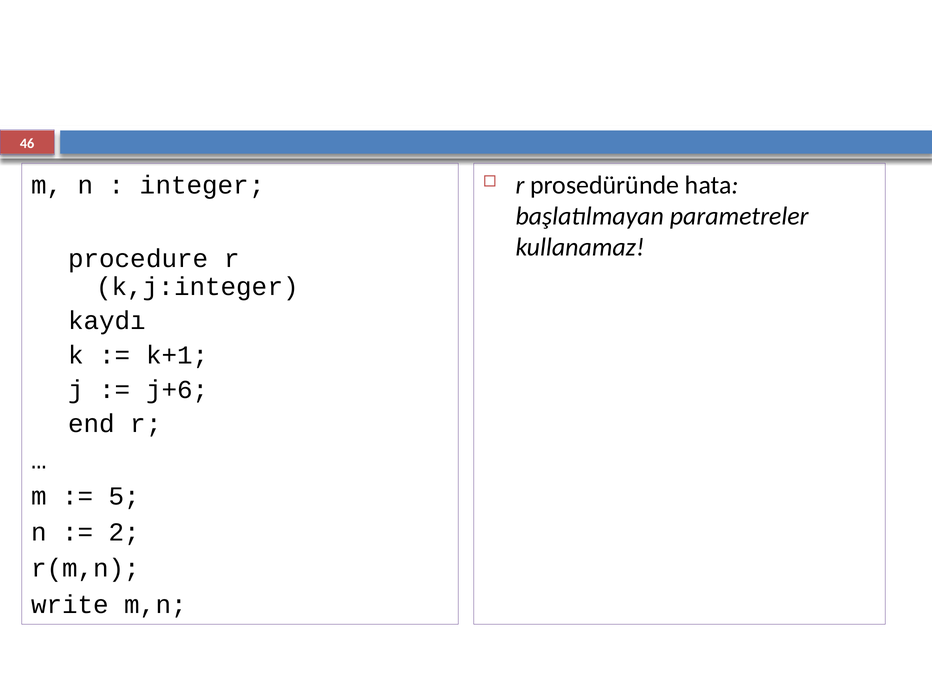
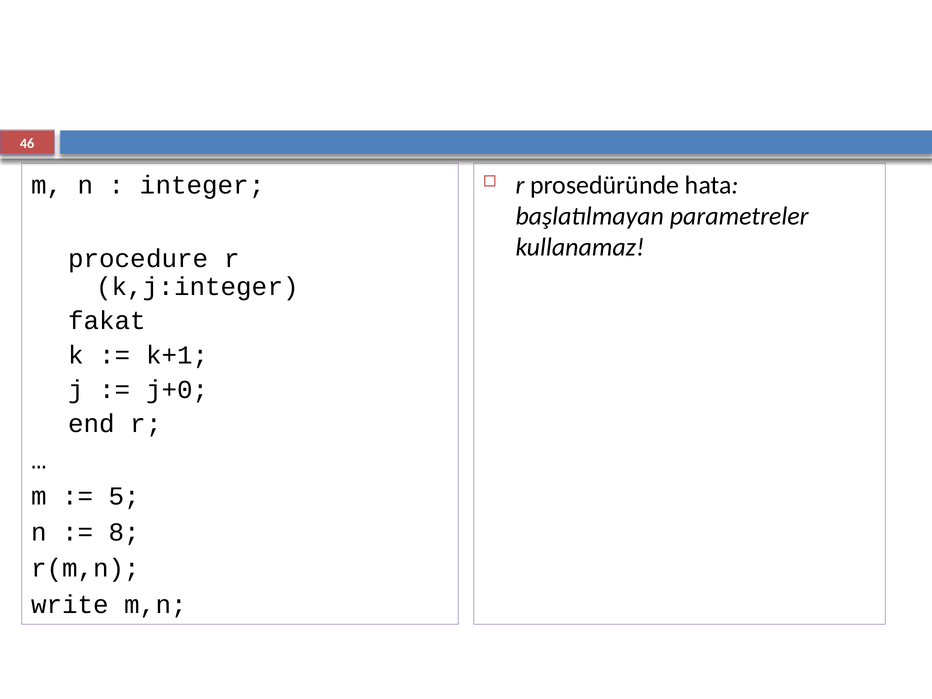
kaydı: kaydı -> fakat (107, 321)
j+6: j+6 -> j+0 (177, 390)
2: 2 -> 8 (124, 532)
